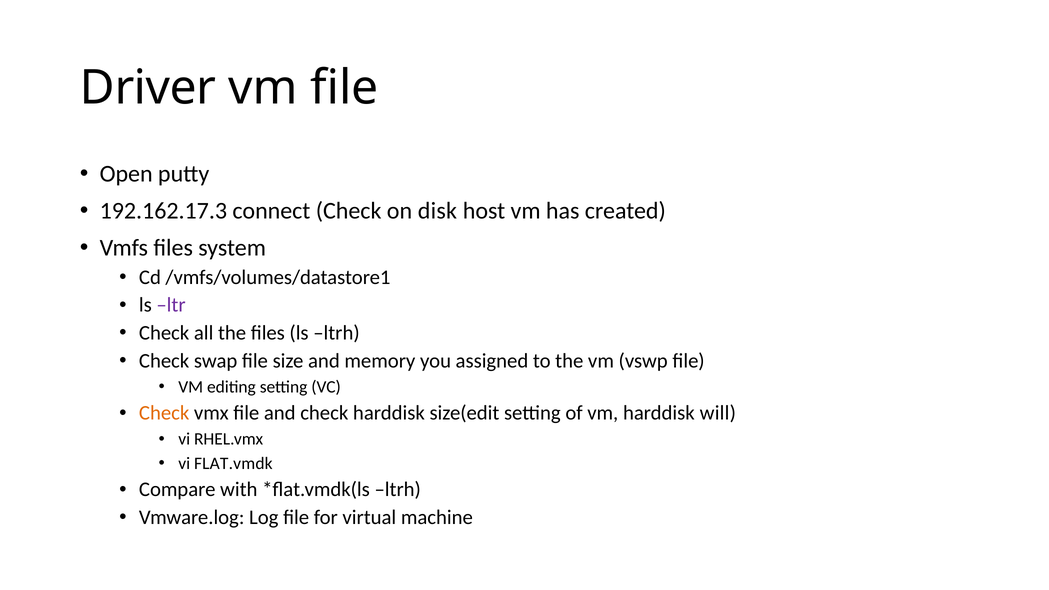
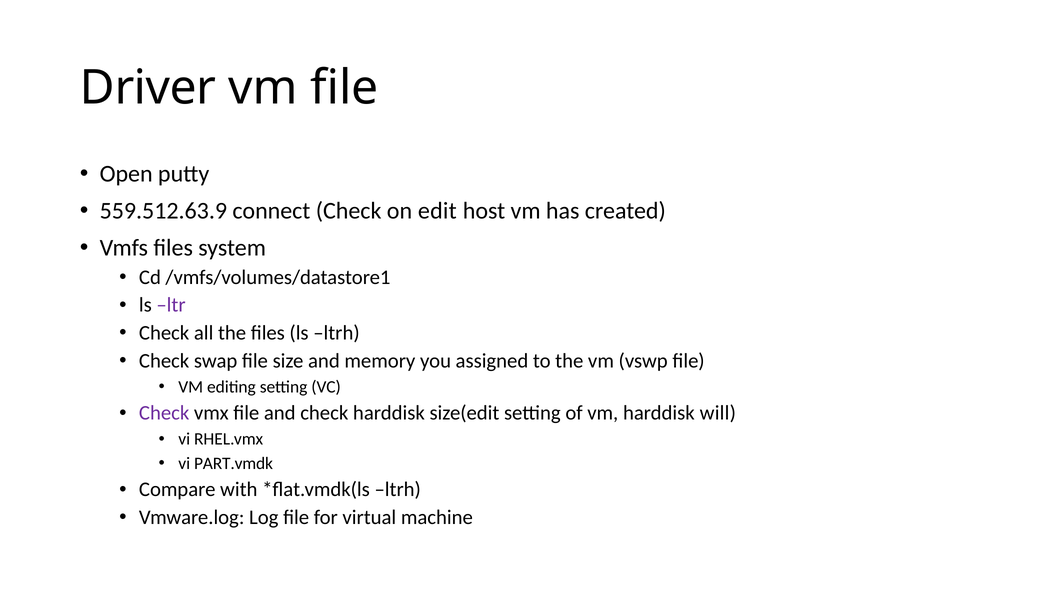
192.162.17.3: 192.162.17.3 -> 559.512.63.9 (163, 211)
disk: disk -> edit (437, 211)
Check colour: orange -> purple (164, 413)
FLAT.vmdk: FLAT.vmdk -> PART.vmdk (234, 464)
